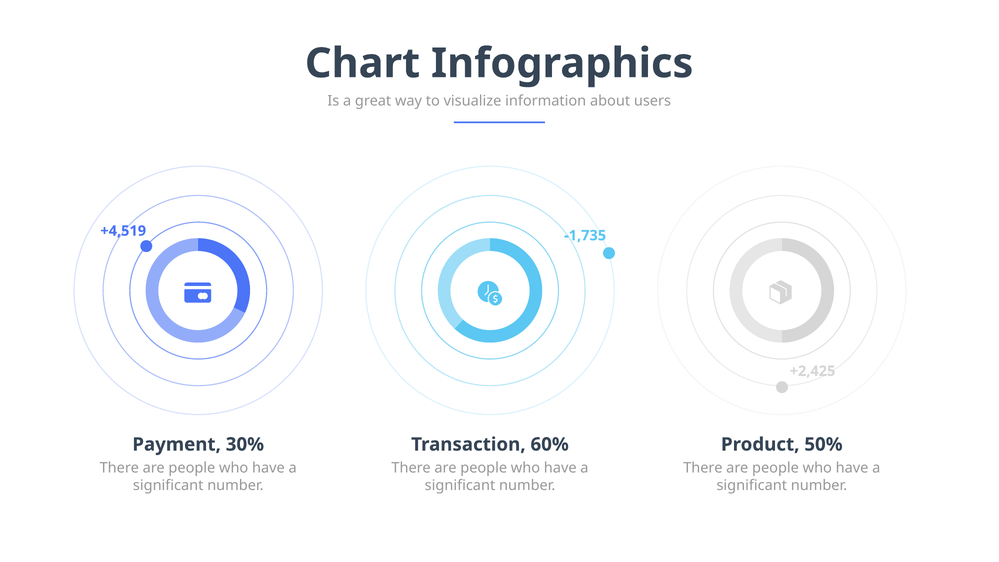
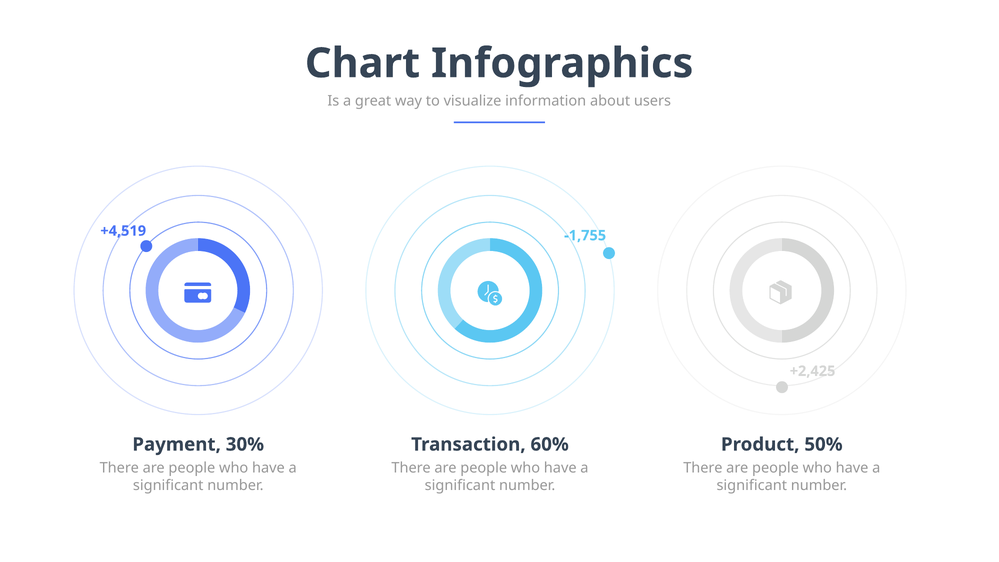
-1,735: -1,735 -> -1,755 (585, 235)
